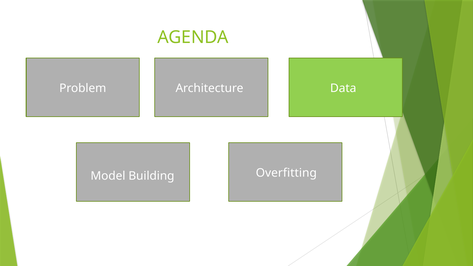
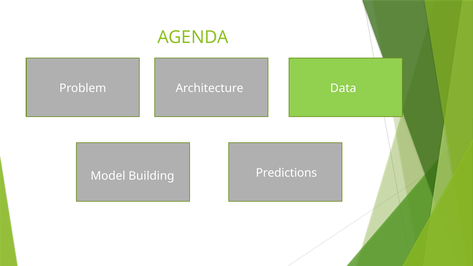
Overfitting: Overfitting -> Predictions (286, 173)
